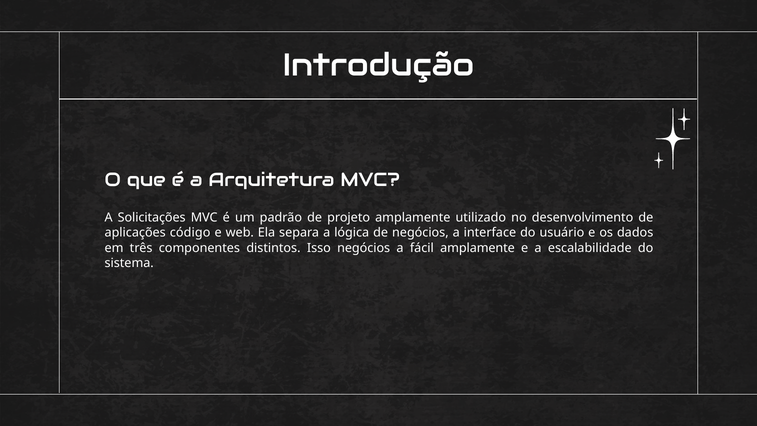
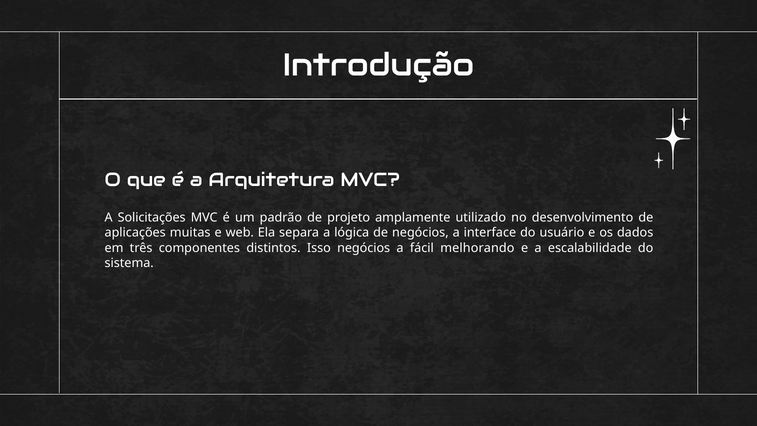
código: código -> muitas (190, 233)
fácil amplamente: amplamente -> melhorando (477, 248)
